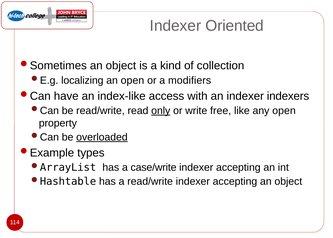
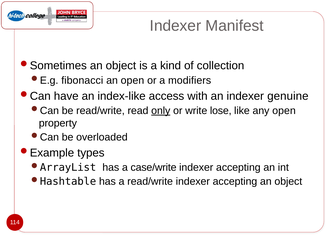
Oriented: Oriented -> Manifest (235, 26)
localizing: localizing -> fibonacci (82, 80)
indexers: indexers -> genuine (288, 96)
free: free -> lose (221, 111)
overloaded underline: present -> none (102, 137)
